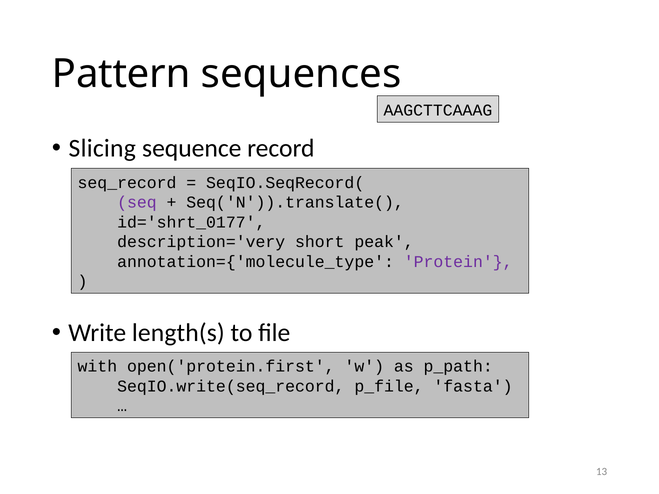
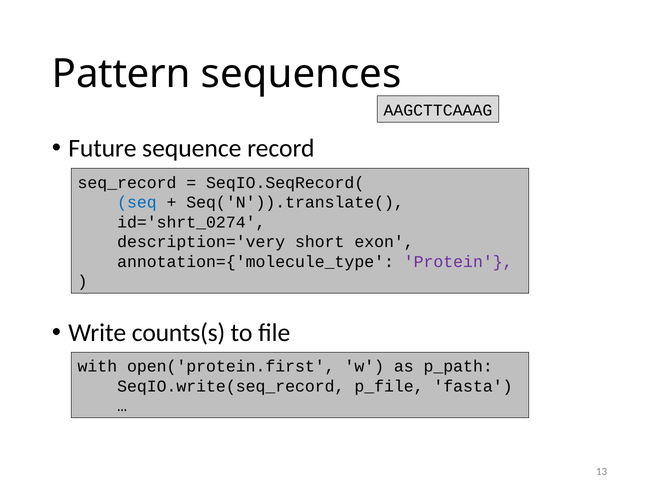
Slicing: Slicing -> Future (102, 149)
seq colour: purple -> blue (137, 203)
id='shrt_0177: id='shrt_0177 -> id='shrt_0274 (191, 222)
peak: peak -> exon (384, 242)
length(s: length(s -> counts(s (179, 333)
